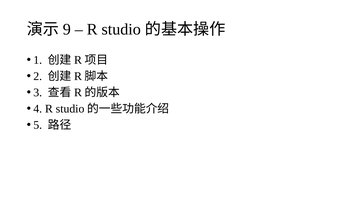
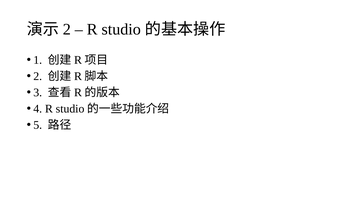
9: 9 -> 2 (67, 29)
